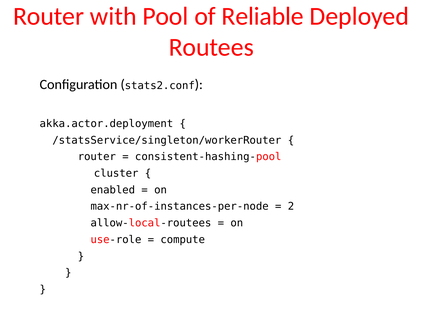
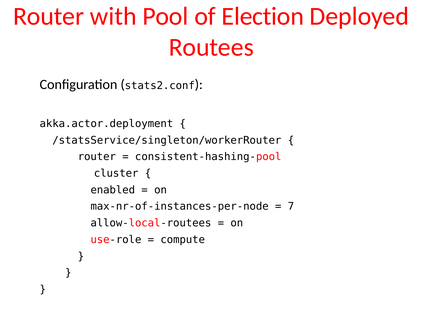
Reliable: Reliable -> Election (263, 16)
2: 2 -> 7 (291, 207)
